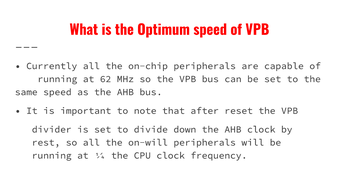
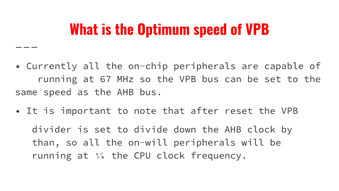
62: 62 -> 67 (106, 79)
rest: rest -> than (46, 142)
